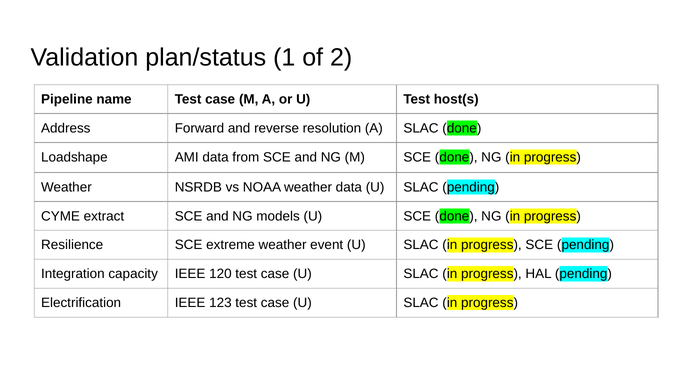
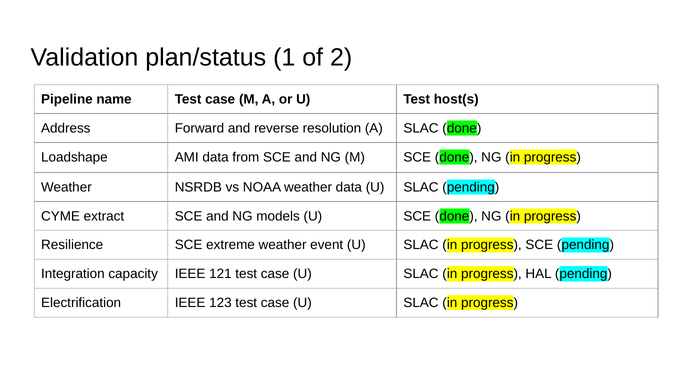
120: 120 -> 121 (220, 274)
